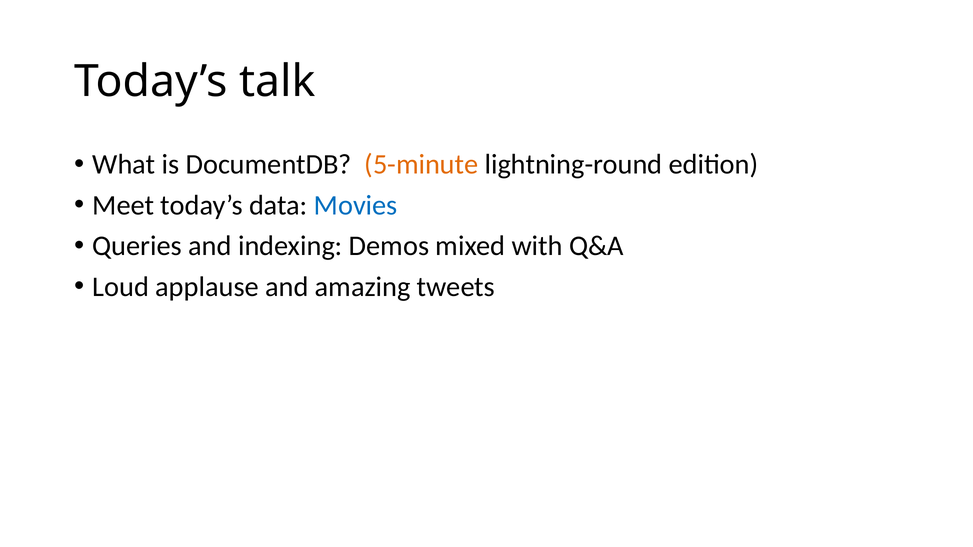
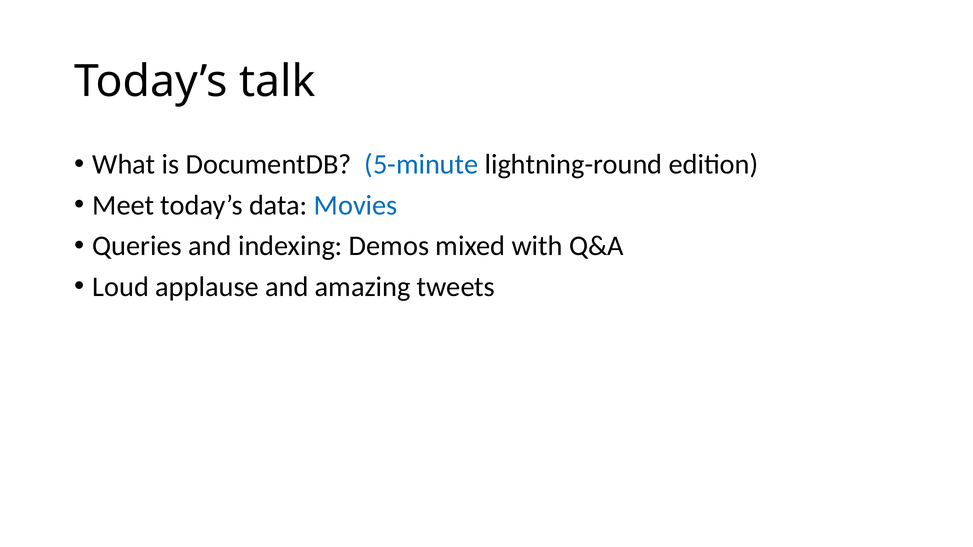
5-minute colour: orange -> blue (421, 165)
